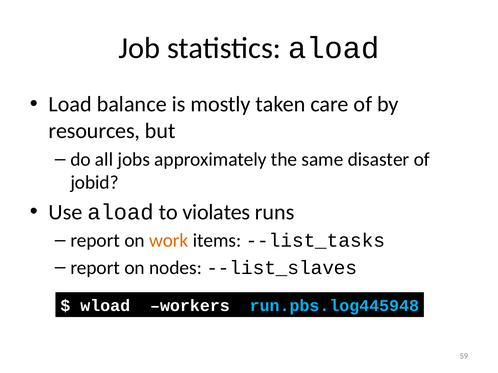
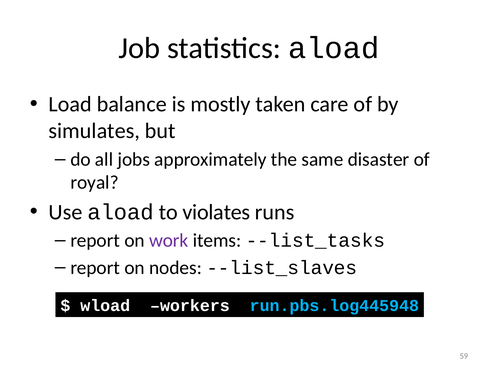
resources: resources -> simulates (94, 131)
jobid: jobid -> royal (95, 183)
work colour: orange -> purple (169, 241)
